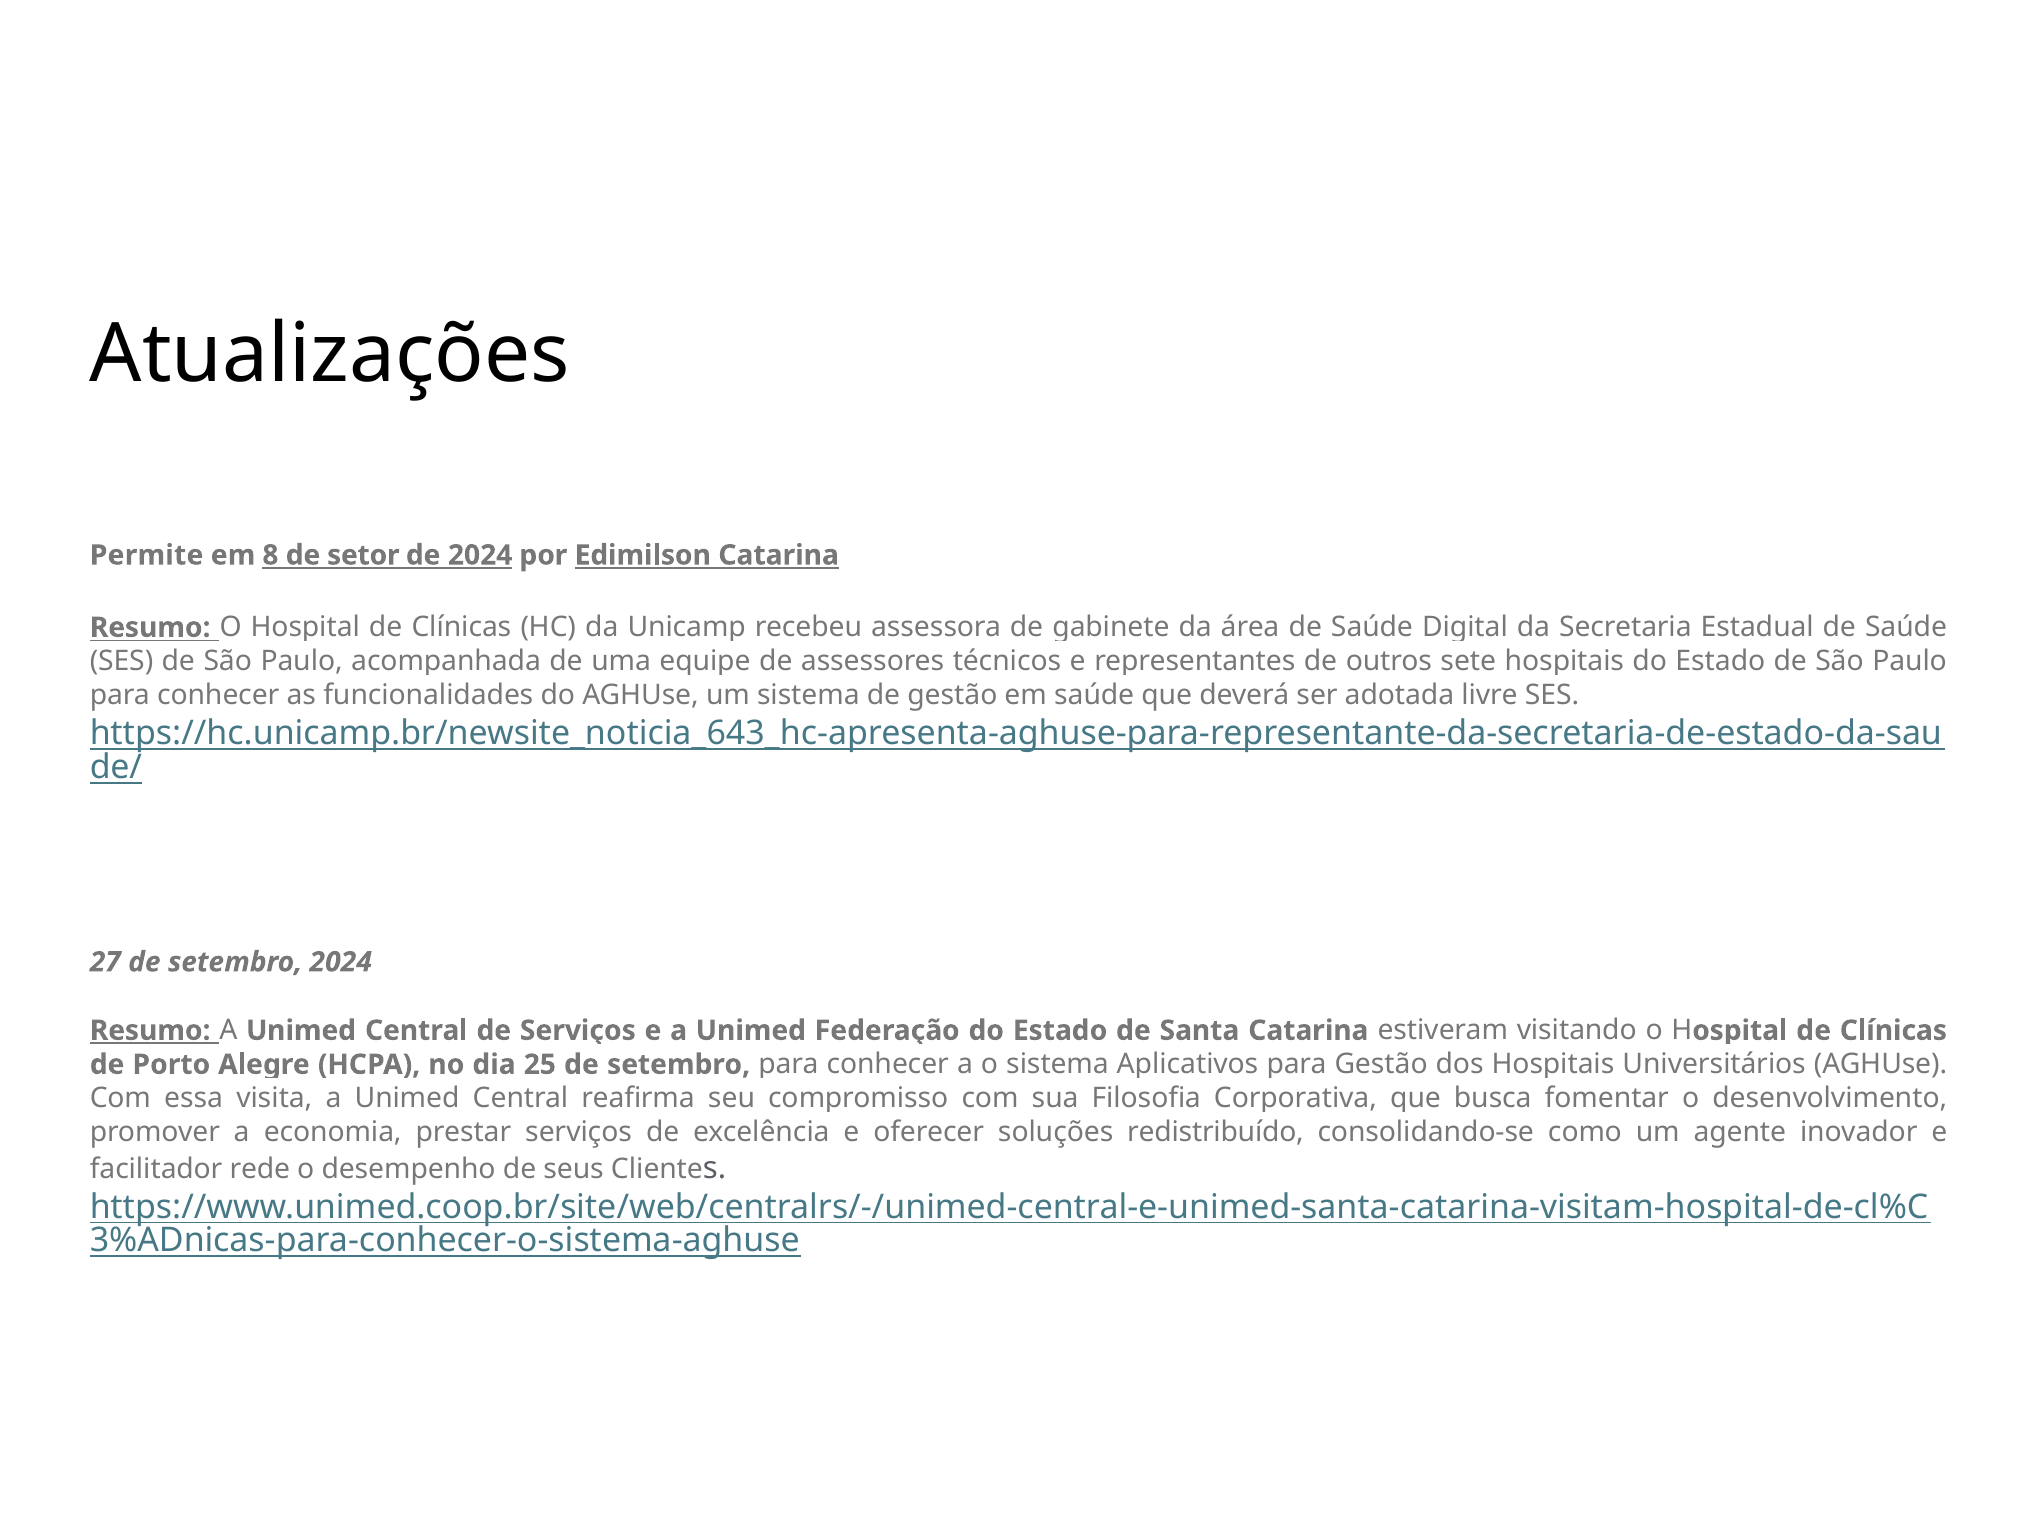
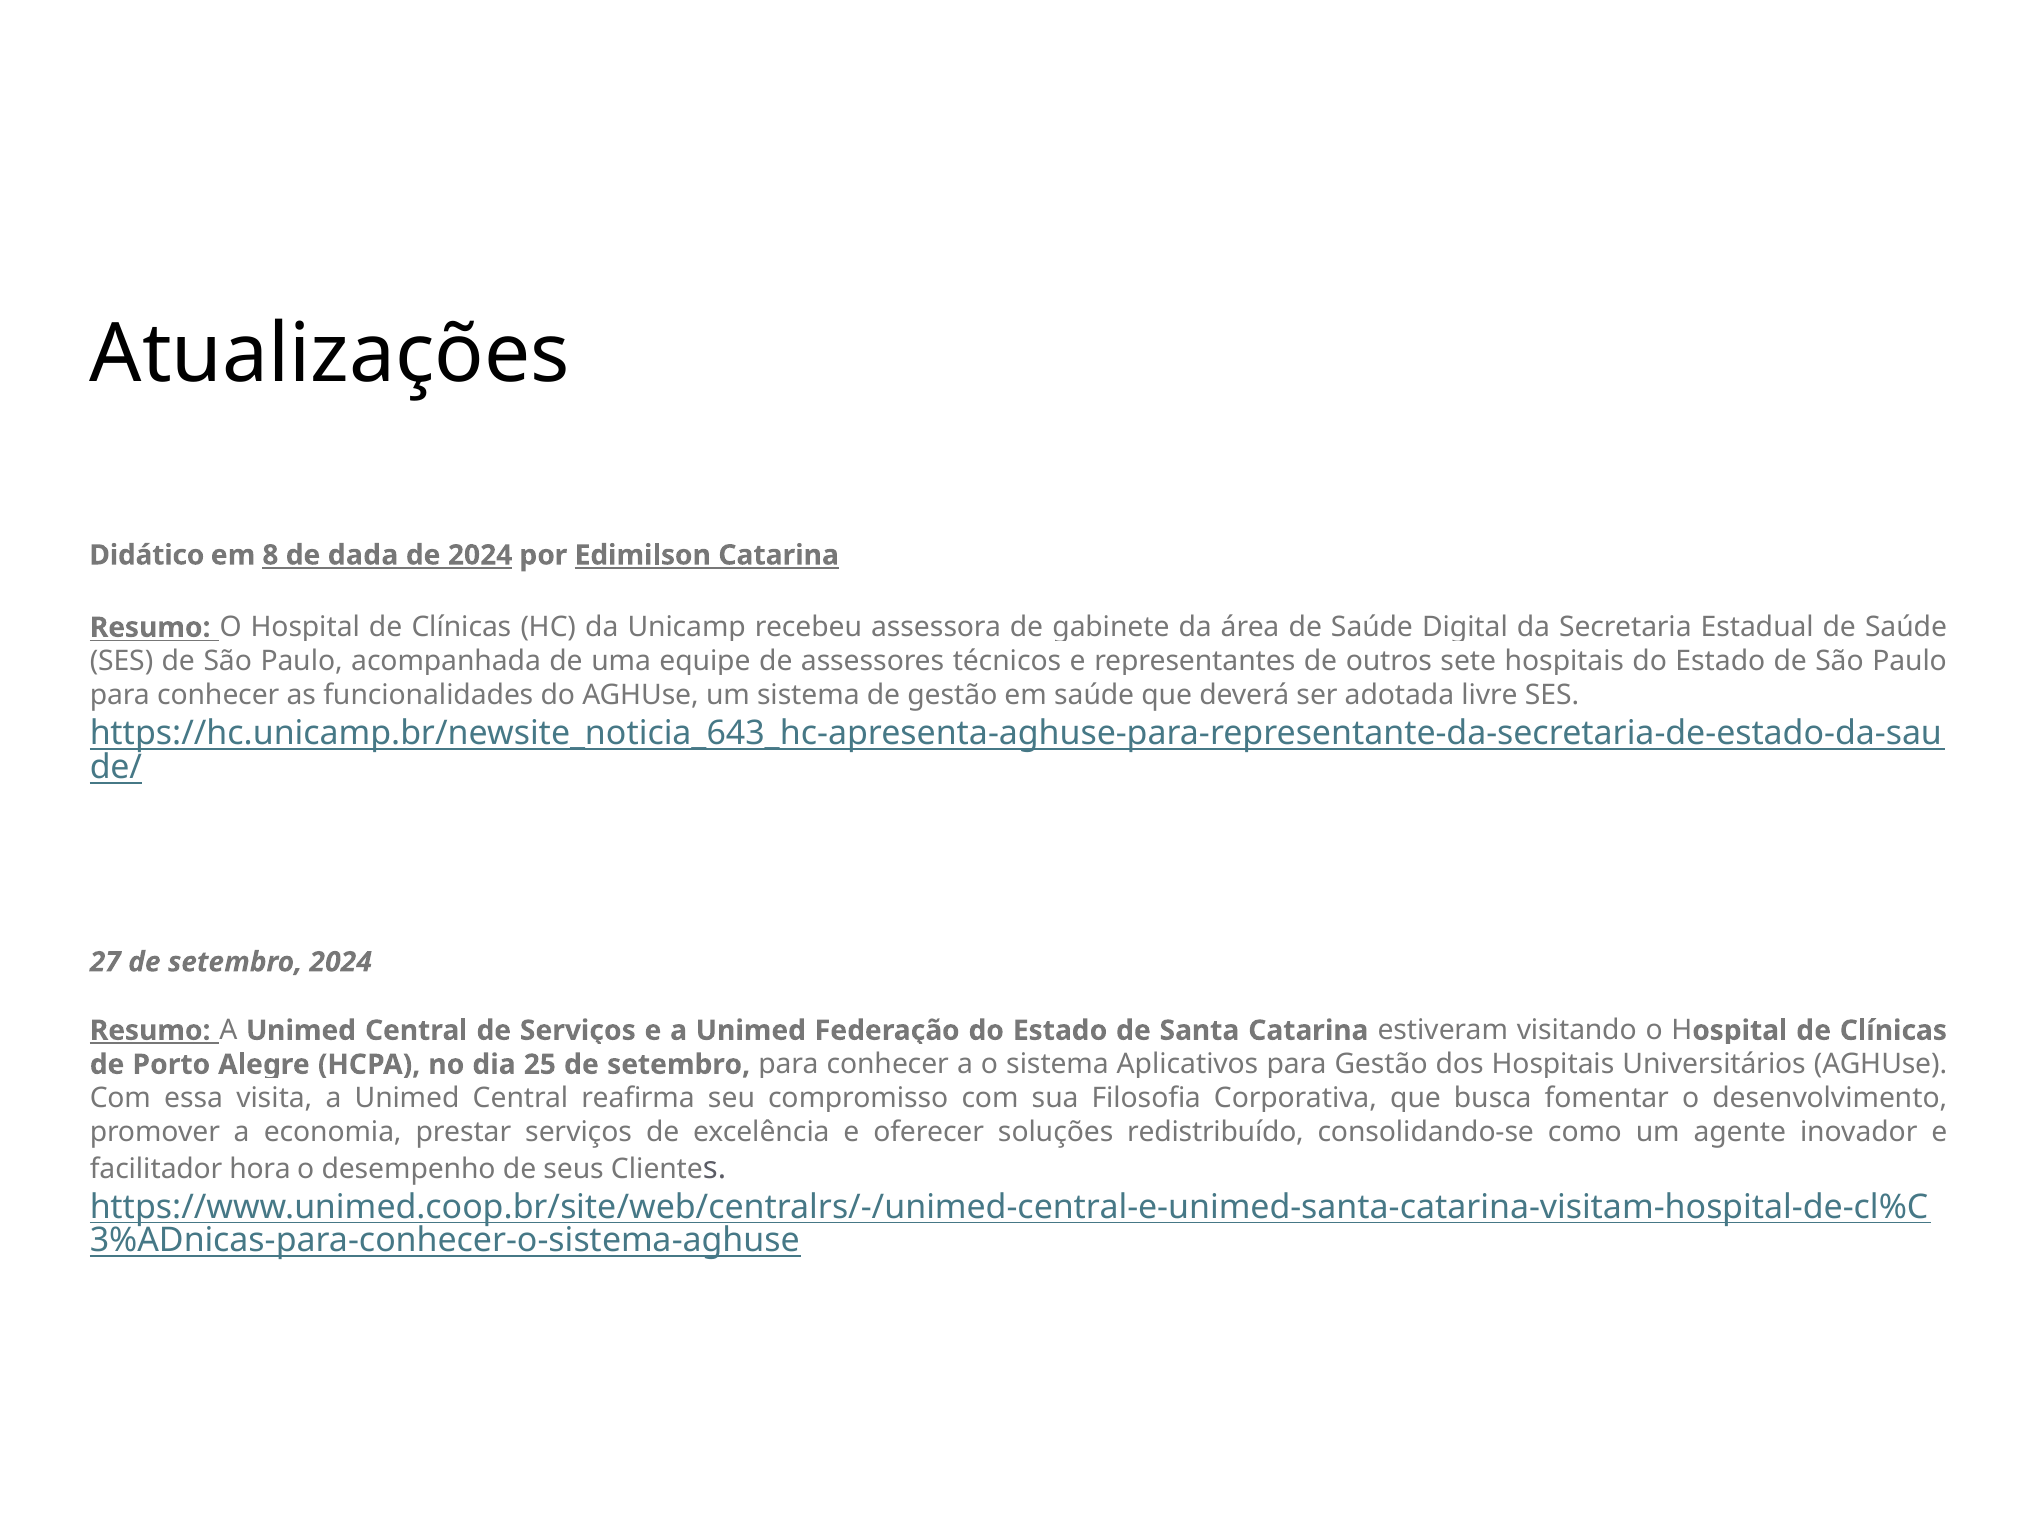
Permite: Permite -> Didático (147, 555)
setor: setor -> dada (363, 555)
rede: rede -> hora (260, 1169)
